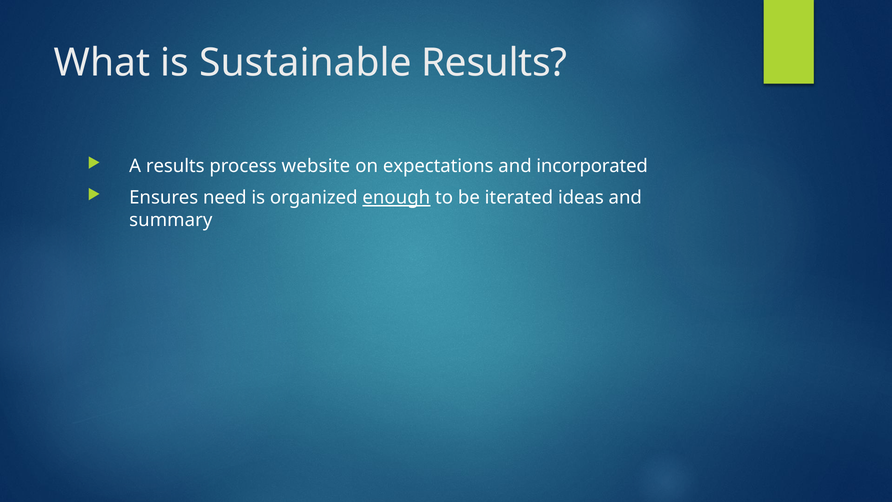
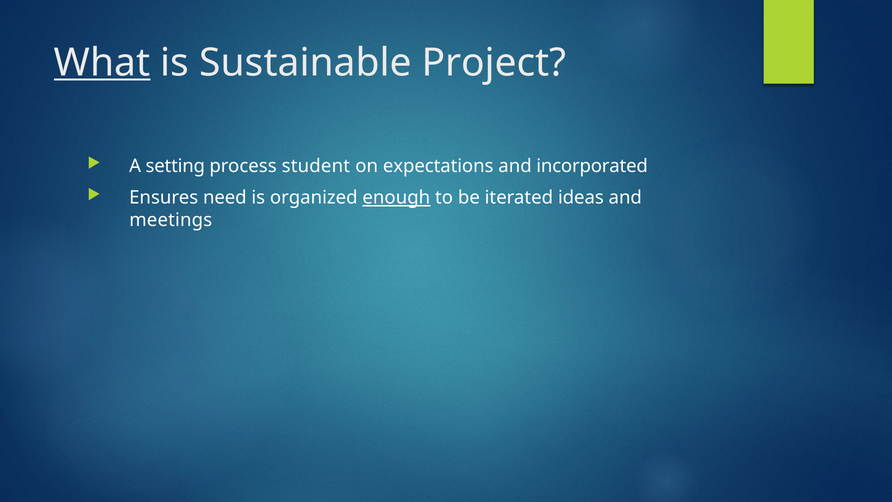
What underline: none -> present (102, 63)
Sustainable Results: Results -> Project (494, 63)
A results: results -> setting (175, 166)
website: website -> student (316, 166)
summary: summary -> meetings (171, 220)
